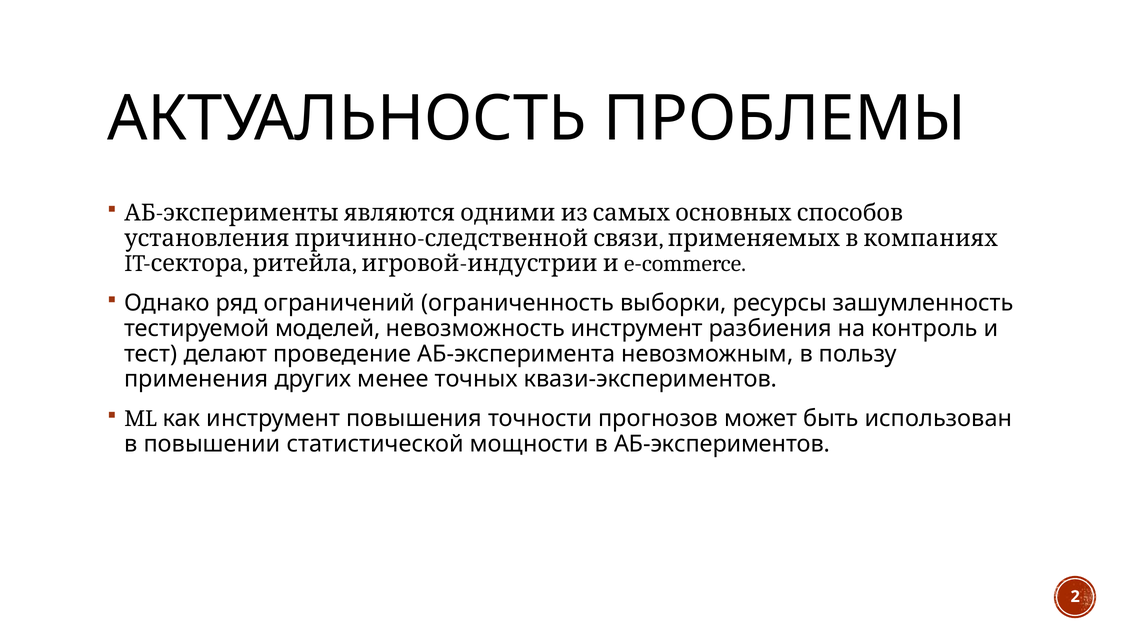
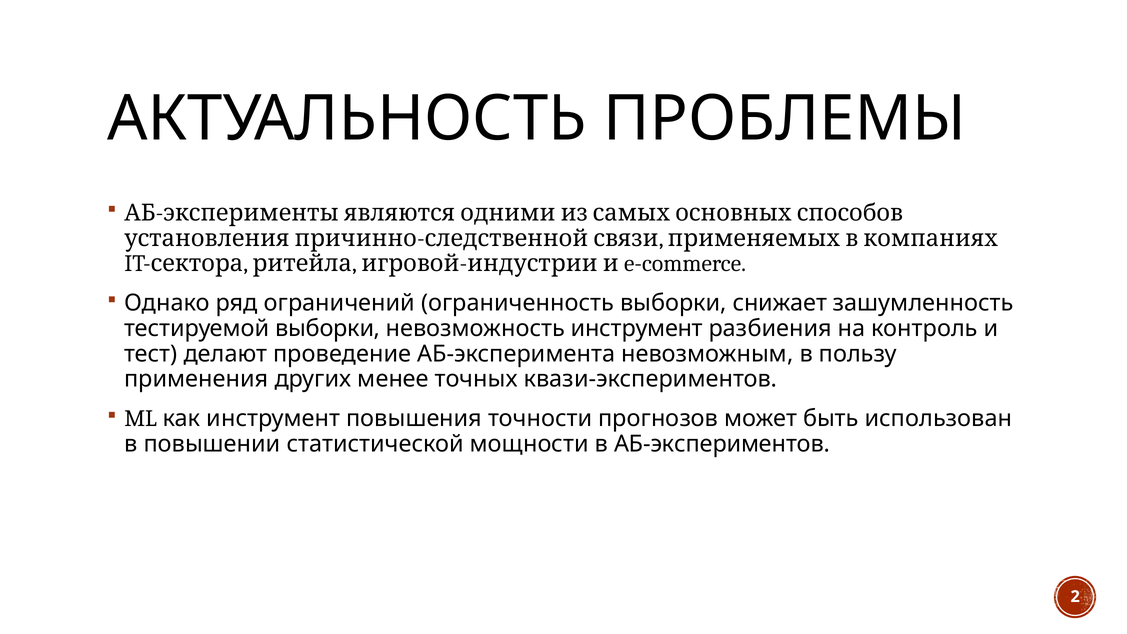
ресурсы: ресурсы -> снижает (780, 303)
тестируемой моделей: моделей -> выборки (328, 328)
